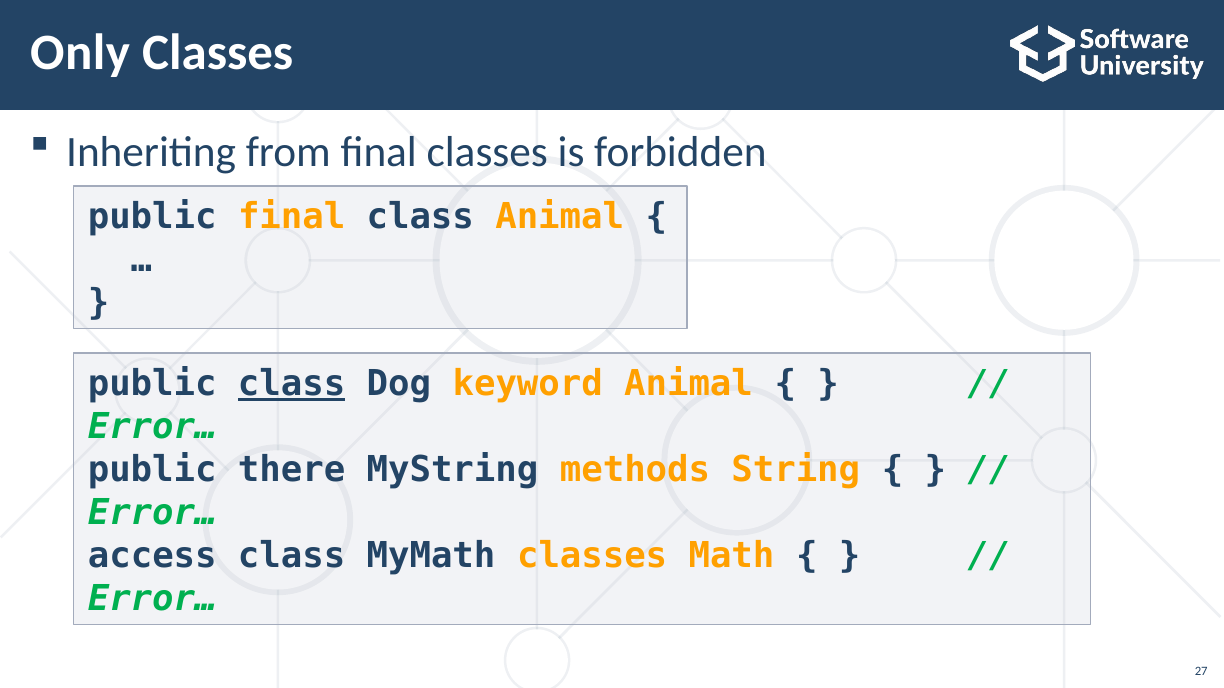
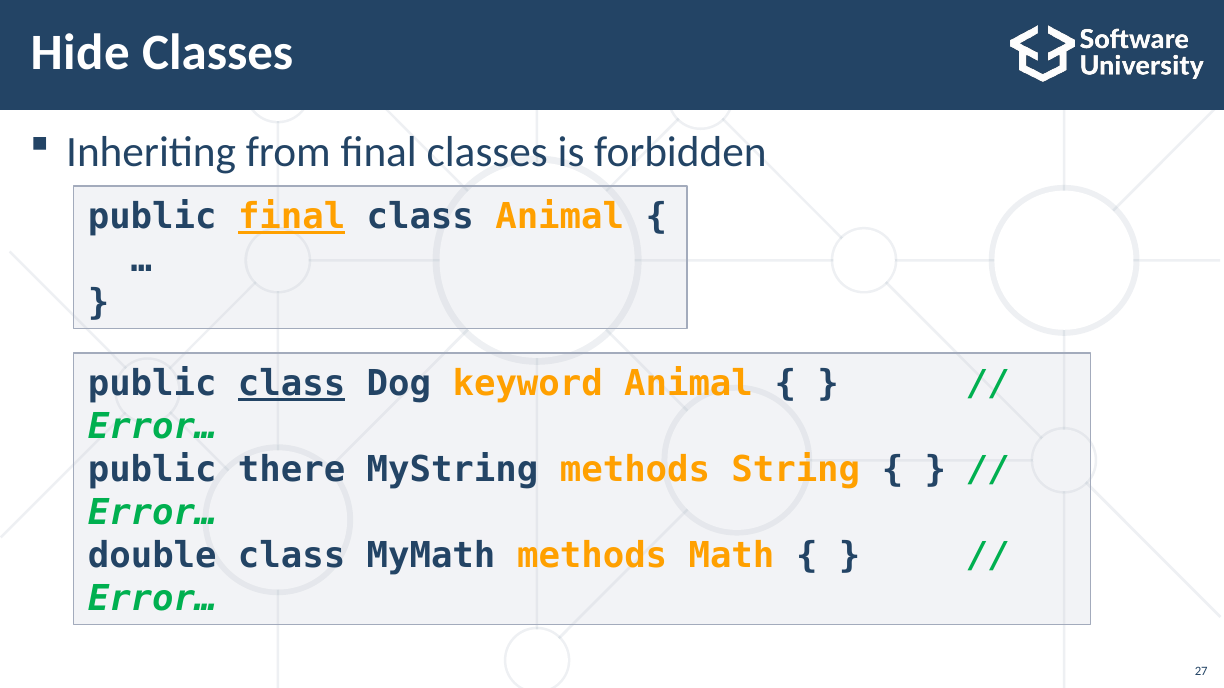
Only: Only -> Hide (80, 53)
final underline: none -> present (292, 217)
access: access -> double (152, 556)
MyMath classes: classes -> methods (592, 556)
